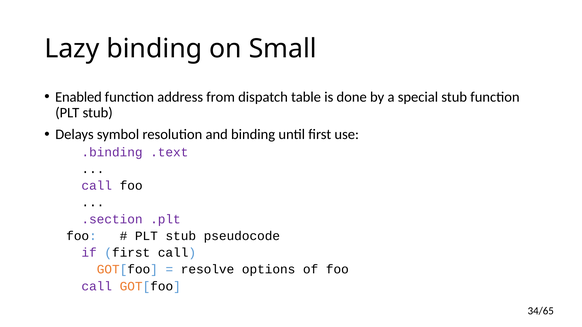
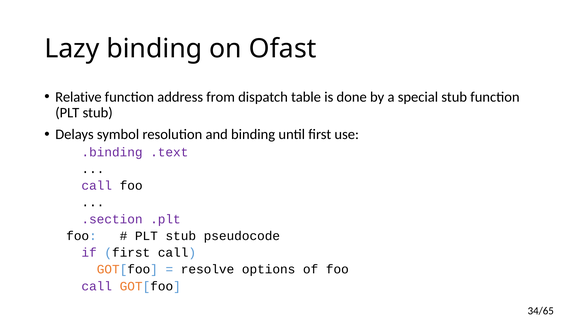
Small: Small -> Ofast (283, 49)
Enabled: Enabled -> Relative (78, 97)
